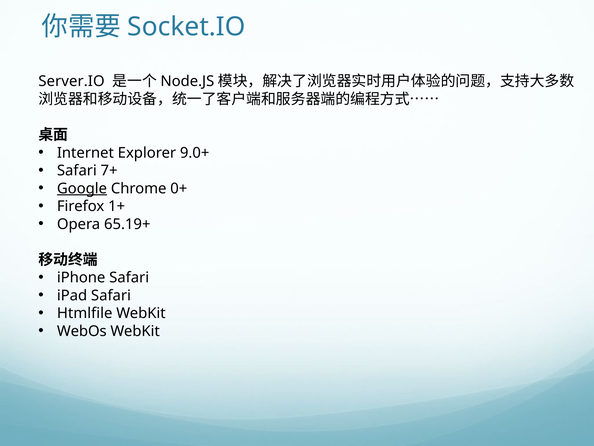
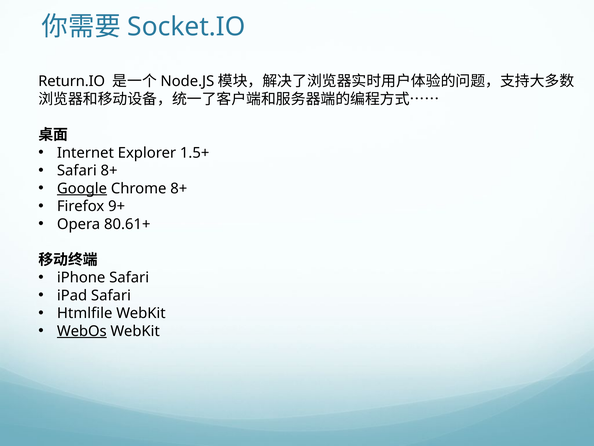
Server.IO: Server.IO -> Return.IO (72, 81)
9.0+: 9.0+ -> 1.5+ (195, 153)
Safari 7+: 7+ -> 8+ (109, 170)
Chrome 0+: 0+ -> 8+ (179, 188)
1+: 1+ -> 9+ (117, 206)
65.19+: 65.19+ -> 80.61+ (127, 224)
WebOs underline: none -> present (82, 331)
